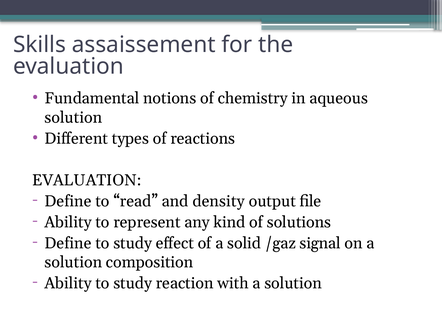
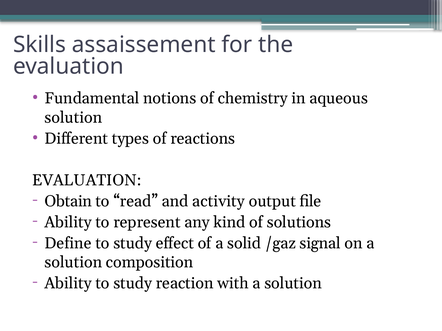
Define: Define -> Obtain (68, 202)
density: density -> activity (219, 202)
